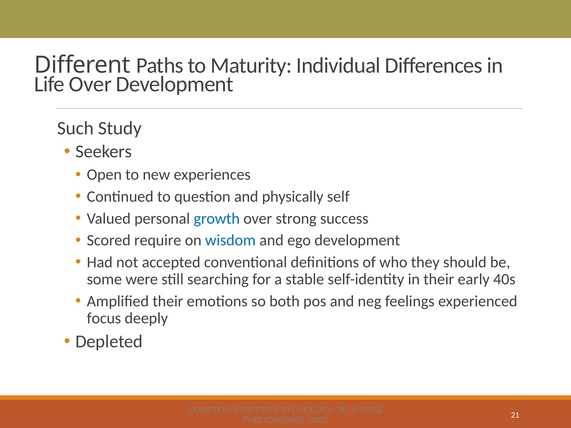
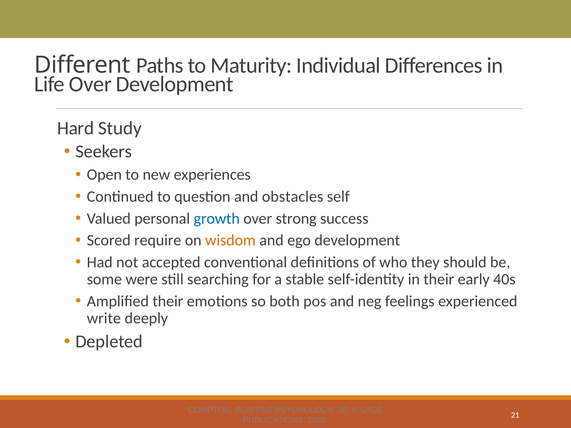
Such: Such -> Hard (76, 128)
physically: physically -> obstacles (293, 197)
wisdom colour: blue -> orange (230, 240)
focus: focus -> write (104, 319)
